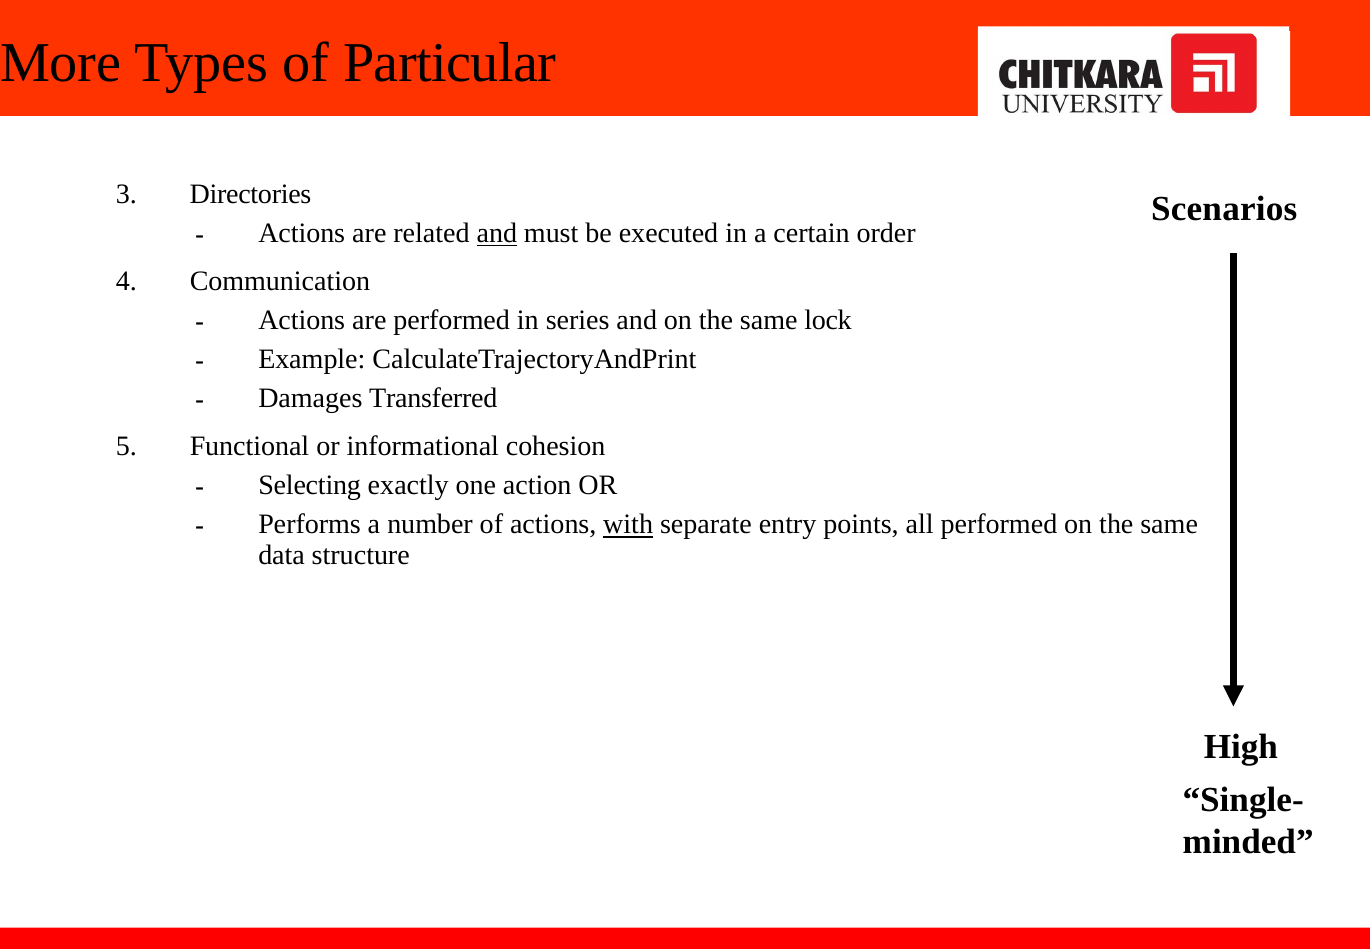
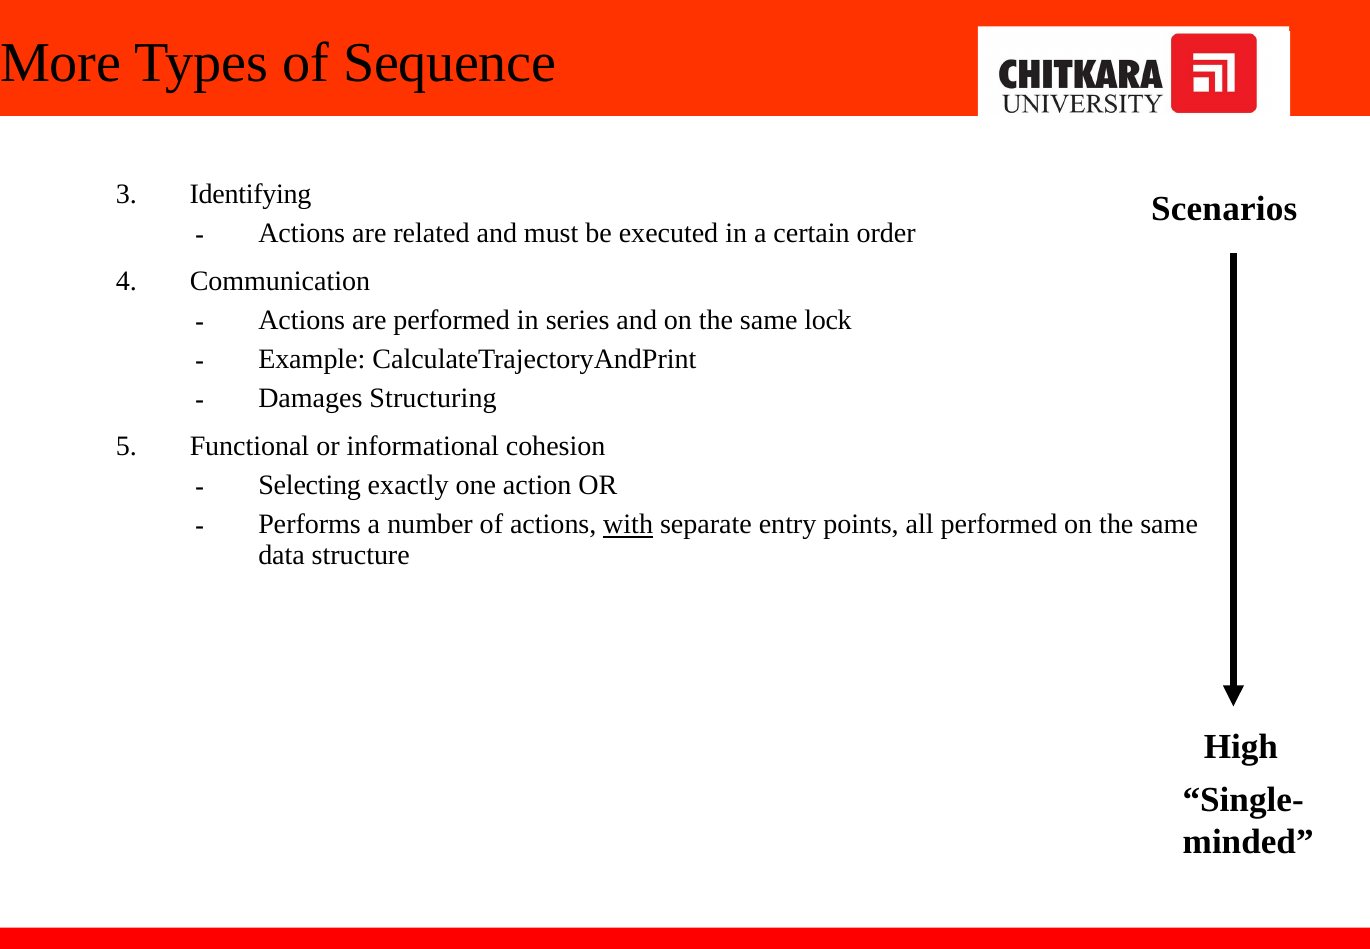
Particular: Particular -> Sequence (450, 63)
Directories: Directories -> Identifying (251, 194)
and underline: present -> none (497, 233)
Transferred: Transferred -> Structuring (433, 398)
